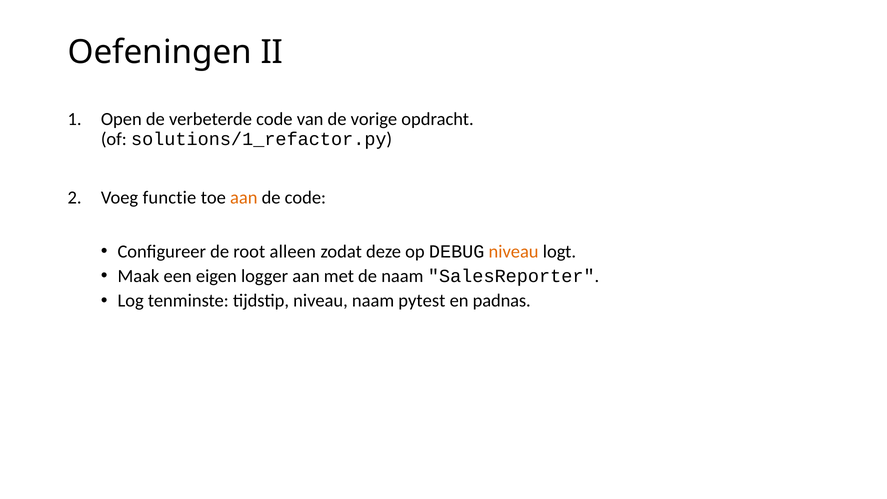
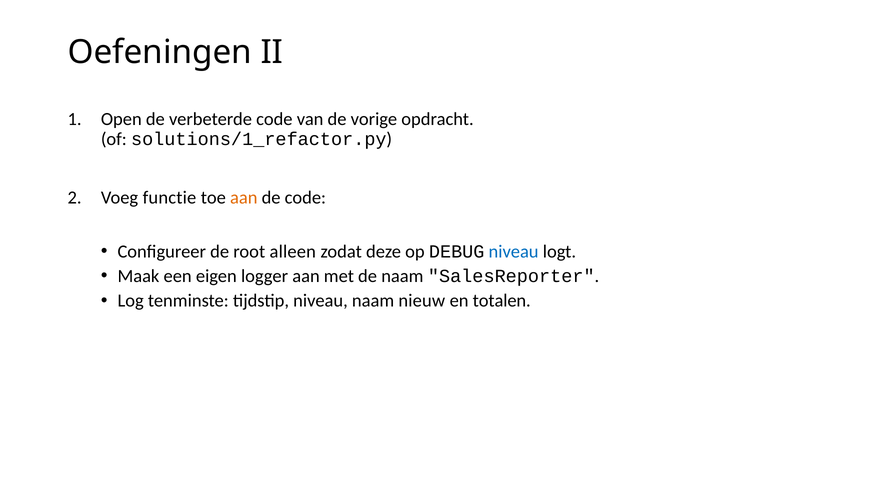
niveau colour: orange -> blue (514, 251)
pytest: pytest -> nieuw (422, 301)
padnas: padnas -> totalen (502, 301)
